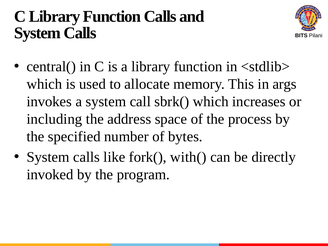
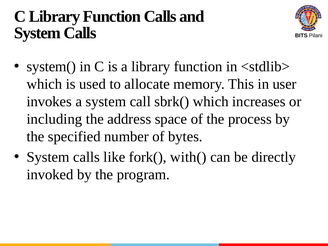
central(: central( -> system( (51, 67)
args: args -> user (285, 84)
